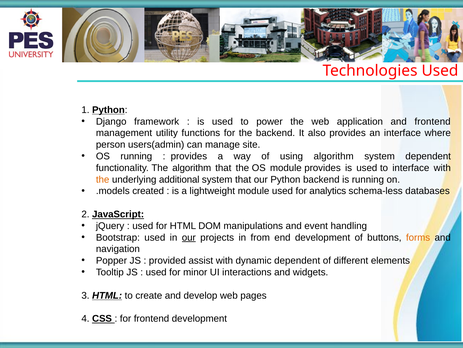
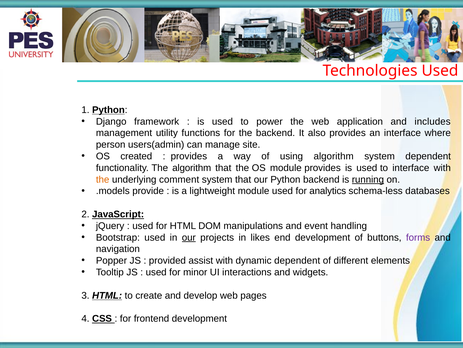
and frontend: frontend -> includes (433, 121)
OS running: running -> created (136, 156)
additional: additional -> comment (179, 179)
running underline: none -> present (368, 179)
created: created -> provide (148, 191)
from: from -> likes (260, 237)
forms colour: orange -> purple (418, 237)
